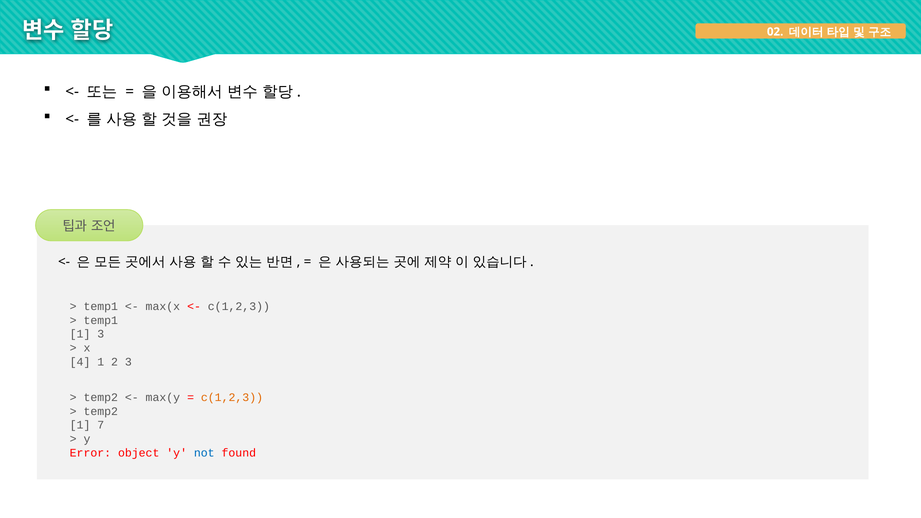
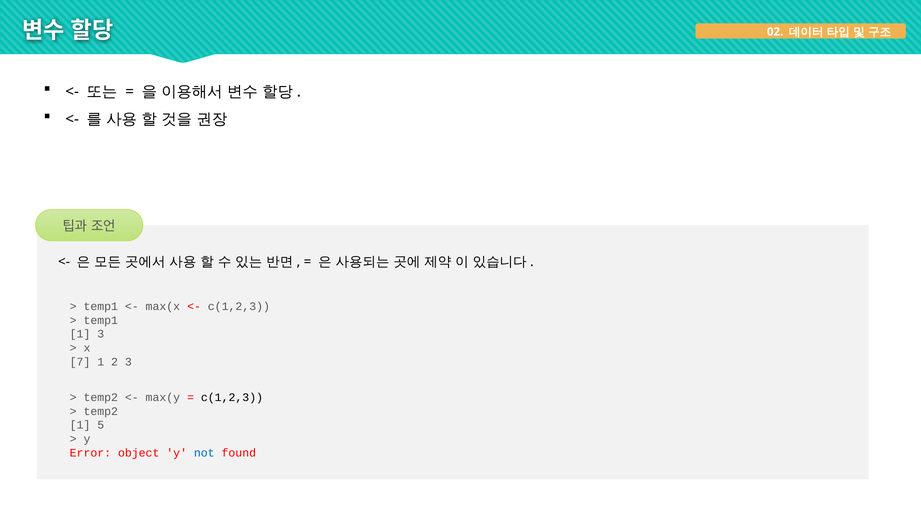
4: 4 -> 7 (80, 362)
c(1,2,3 colour: orange -> black (232, 398)
7: 7 -> 5 (101, 425)
